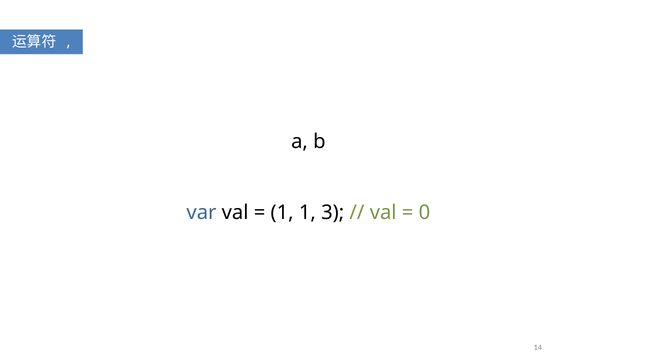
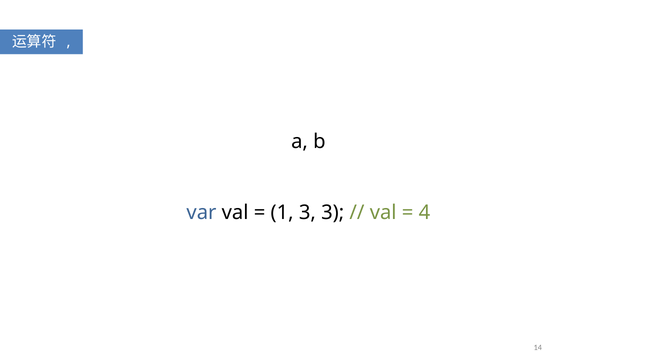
1 1: 1 -> 3 (307, 212)
0: 0 -> 4 (424, 212)
